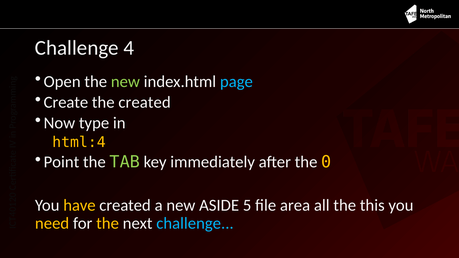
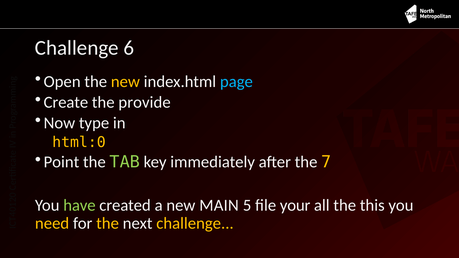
Challenge 4: 4 -> 6 (129, 48)
new colour: light green -> yellow (125, 82)
the created: created -> provide (145, 102)
html:4: html:4 -> html:0 (79, 142)
the 0: 0 -> 7 (326, 162)
have colour: yellow -> light green (79, 206)
ASIDE: ASIDE -> MAIN (219, 206)
area: area -> your (295, 206)
challenge colour: light blue -> yellow (195, 224)
